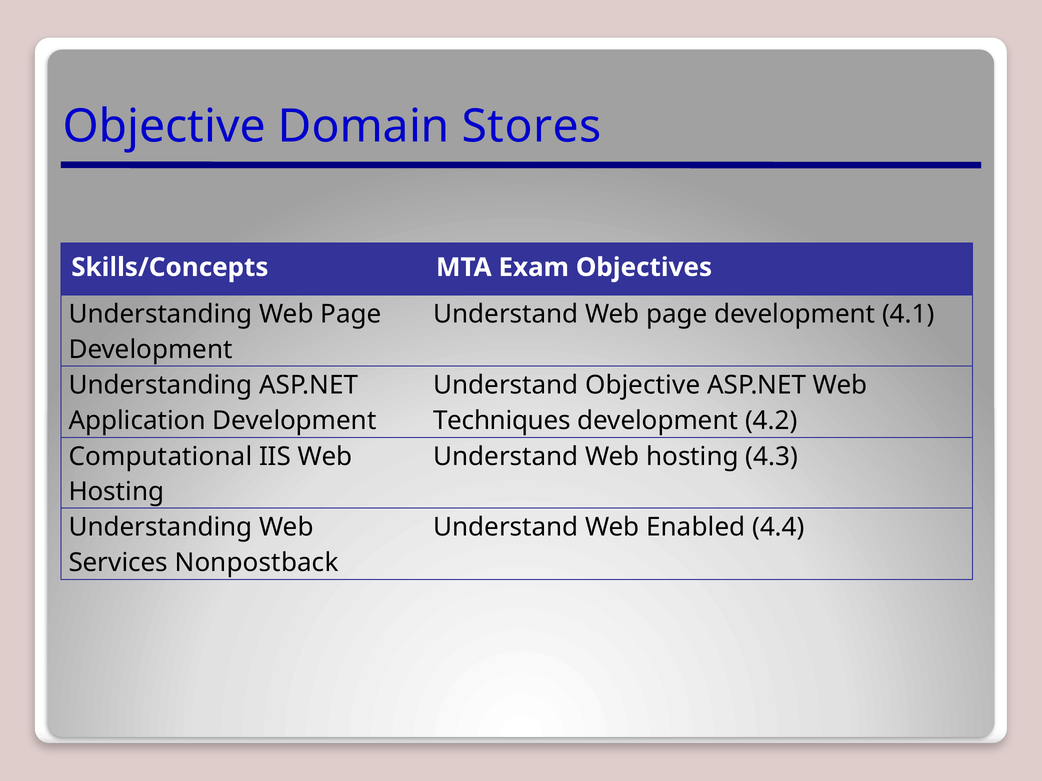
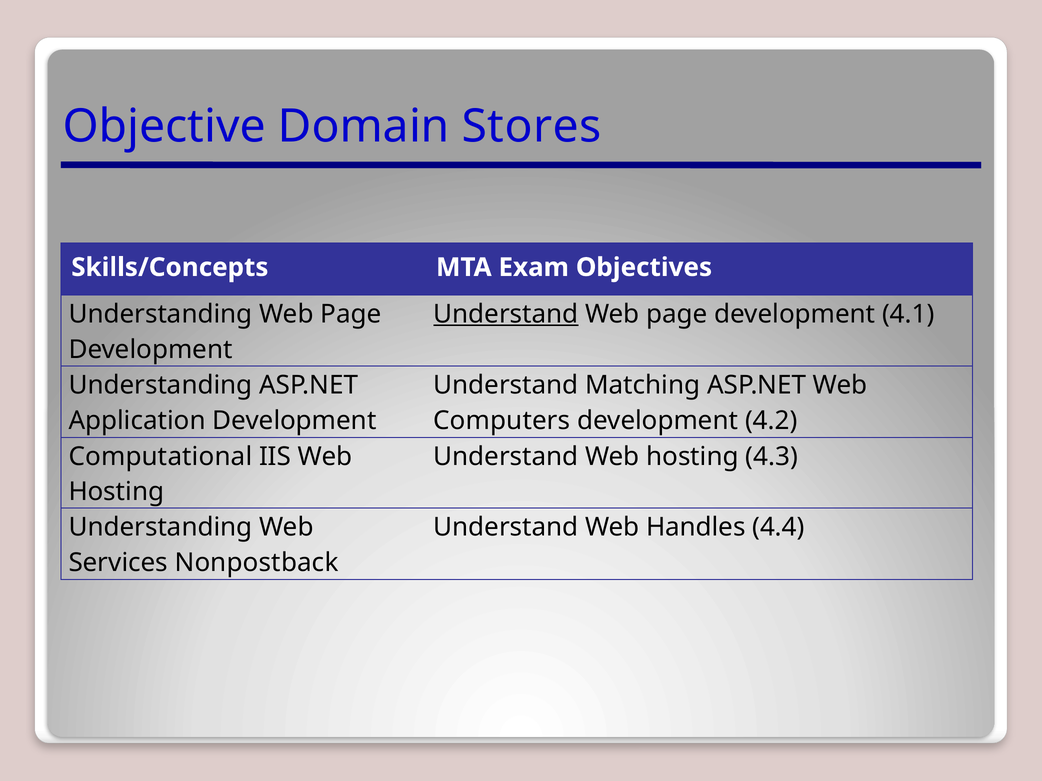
Understand underline: none -> present (506, 314)
Understand Objective: Objective -> Matching (643, 386)
Techniques: Techniques -> Computers (502, 421)
Enabled: Enabled -> Handles (696, 528)
